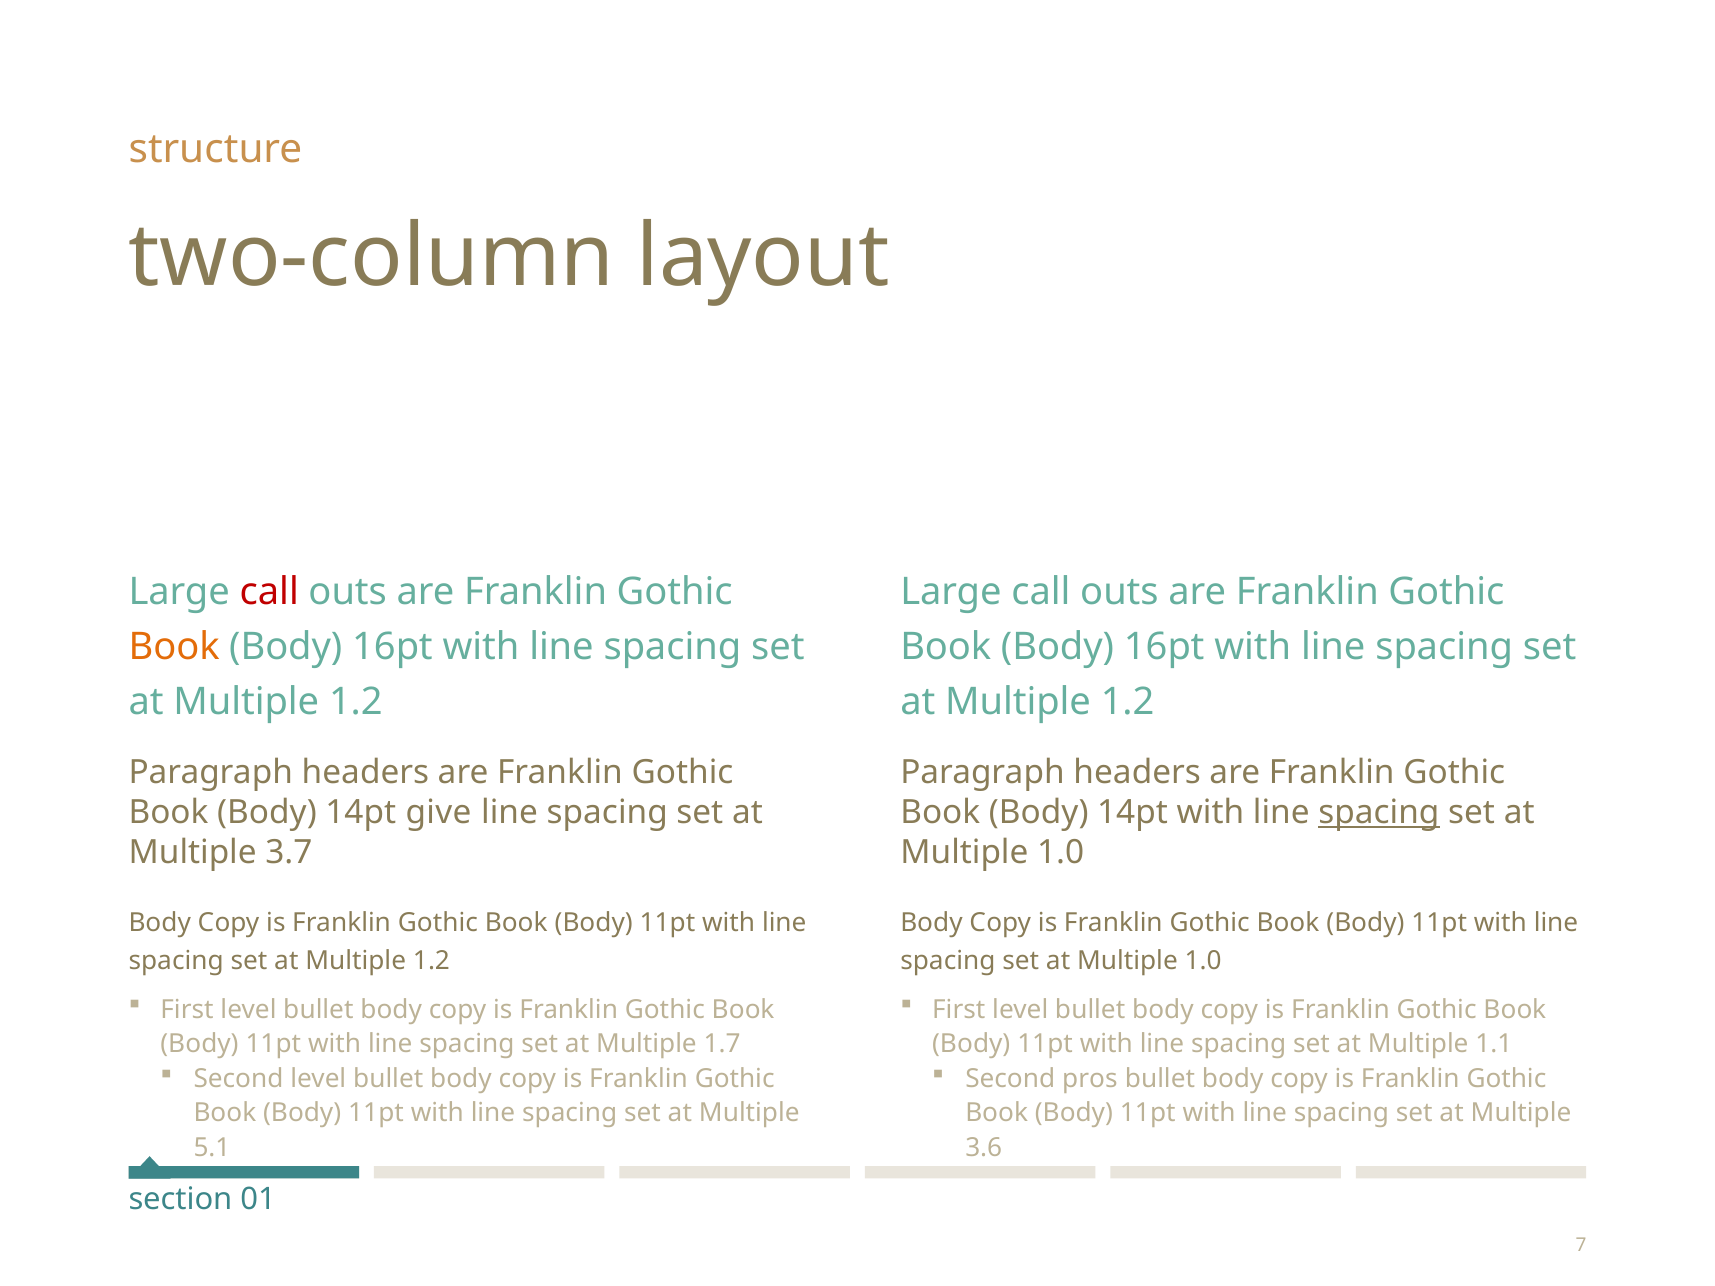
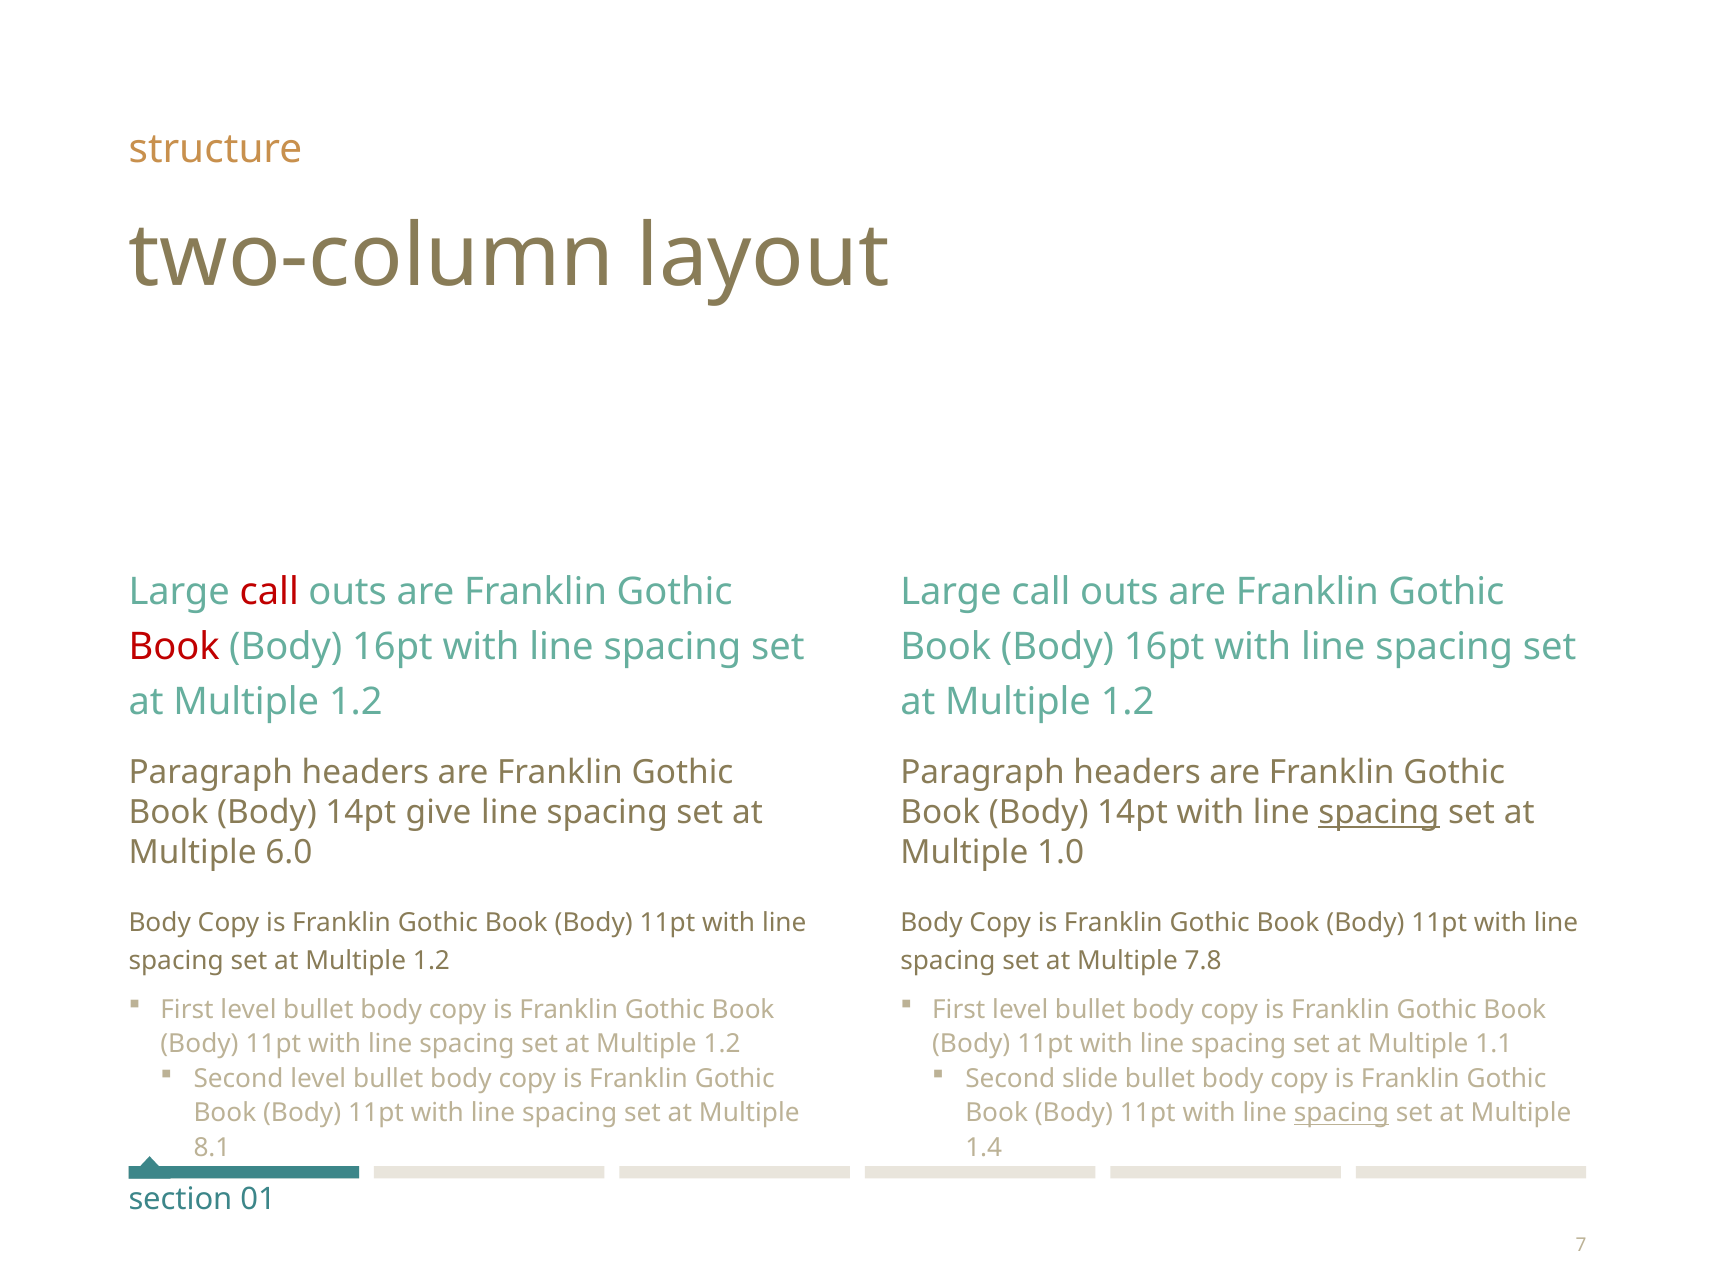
Book colour: orange -> red (174, 647)
3.7: 3.7 -> 6.0 (289, 853)
1.0: 1.0 -> 7.8 (1203, 961)
1.7: 1.7 -> 1.2 (722, 1044)
pros: pros -> slide (1090, 1079)
spacing underline: none -> present (1341, 1113)
5.1: 5.1 -> 8.1 (212, 1148)
3.6: 3.6 -> 1.4 (984, 1148)
